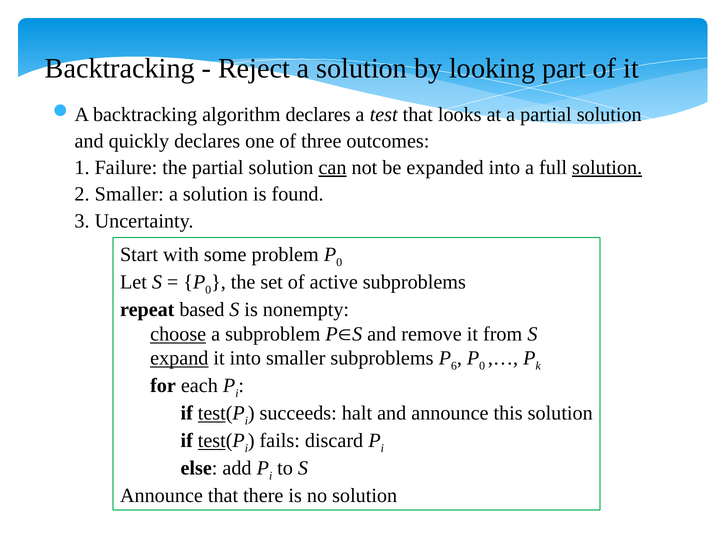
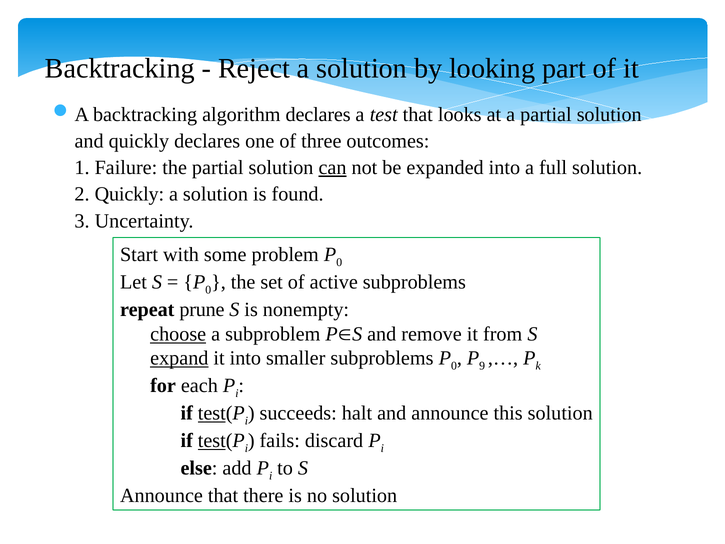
solution underline: present -> none (607, 168)
2 Smaller: Smaller -> Quickly (129, 194)
based: based -> prune (202, 310)
6: 6 -> 0 (454, 366)
0: 0 -> 9 (482, 366)
